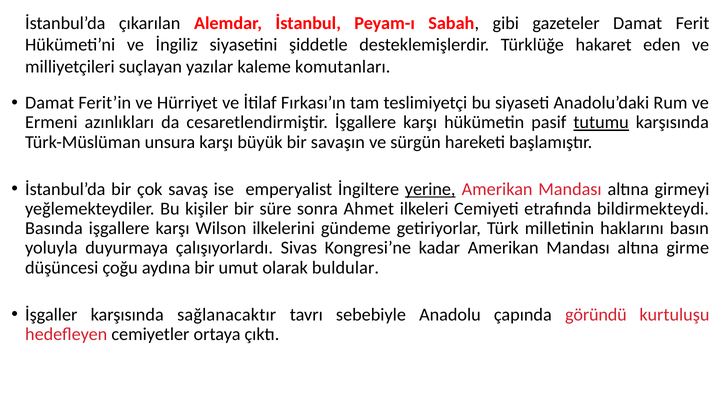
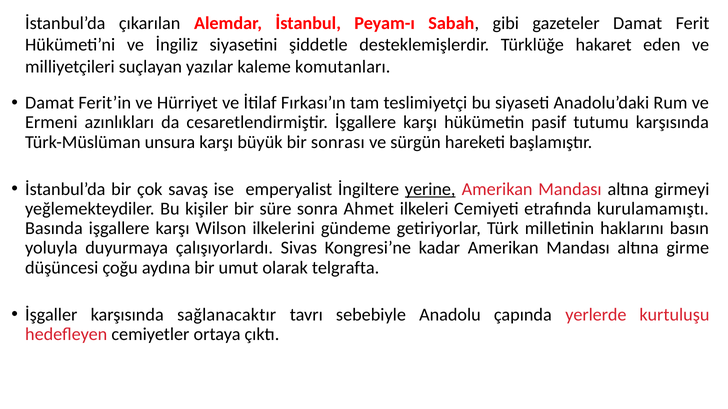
tutumu underline: present -> none (601, 123)
savaşın: savaşın -> sonrası (338, 142)
bildirmekteydi: bildirmekteydi -> kurulamamıştı (653, 209)
buldular: buldular -> telgrafta (346, 268)
göründü: göründü -> yerlerde (596, 315)
